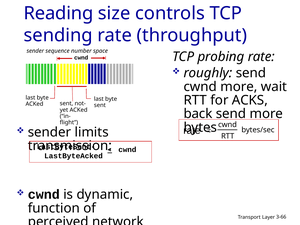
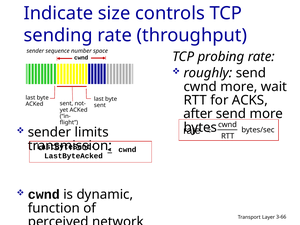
Reading: Reading -> Indicate (58, 13)
back: back -> after (198, 114)
